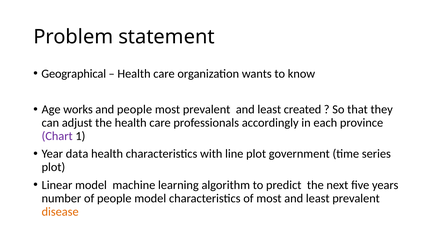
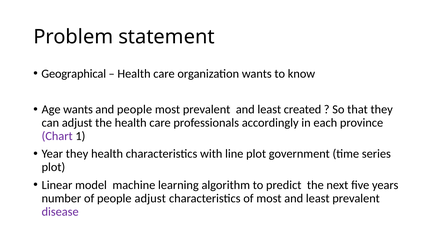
Age works: works -> wants (78, 110)
Year data: data -> they (77, 154)
people model: model -> adjust (150, 199)
disease colour: orange -> purple (60, 212)
